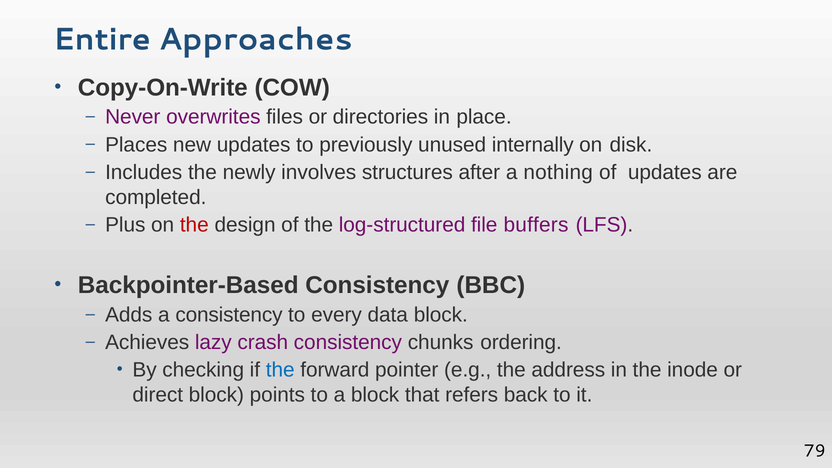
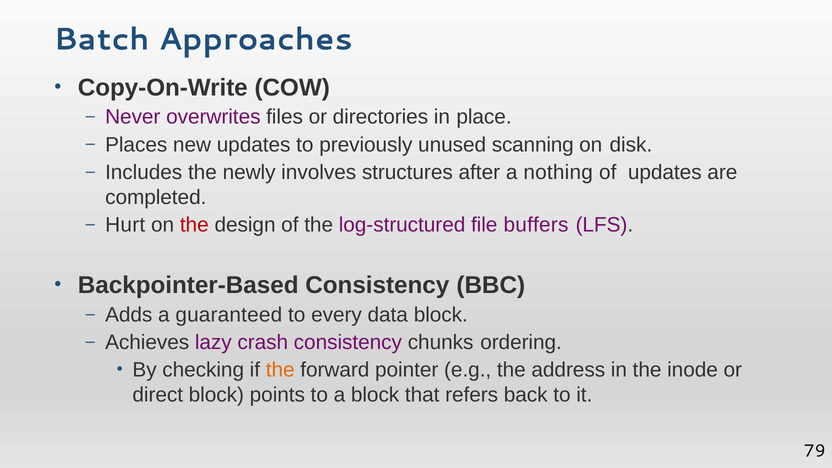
Entire: Entire -> Batch (102, 40)
internally: internally -> scanning (533, 145)
Plus: Plus -> Hurt (125, 225)
a consistency: consistency -> guaranteed (229, 315)
the colour: blue -> orange (280, 370)
